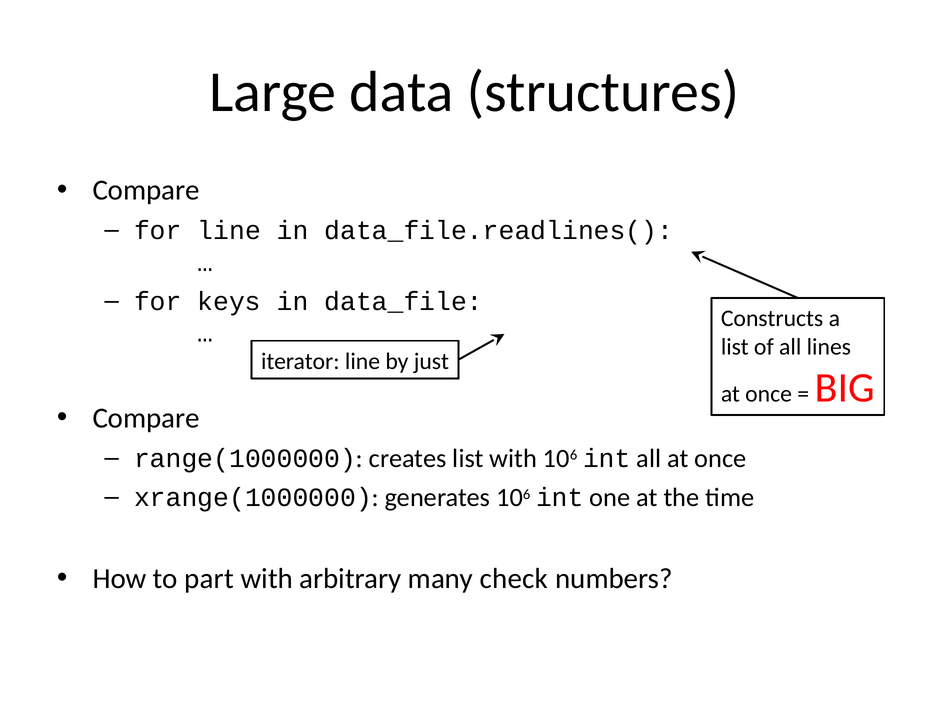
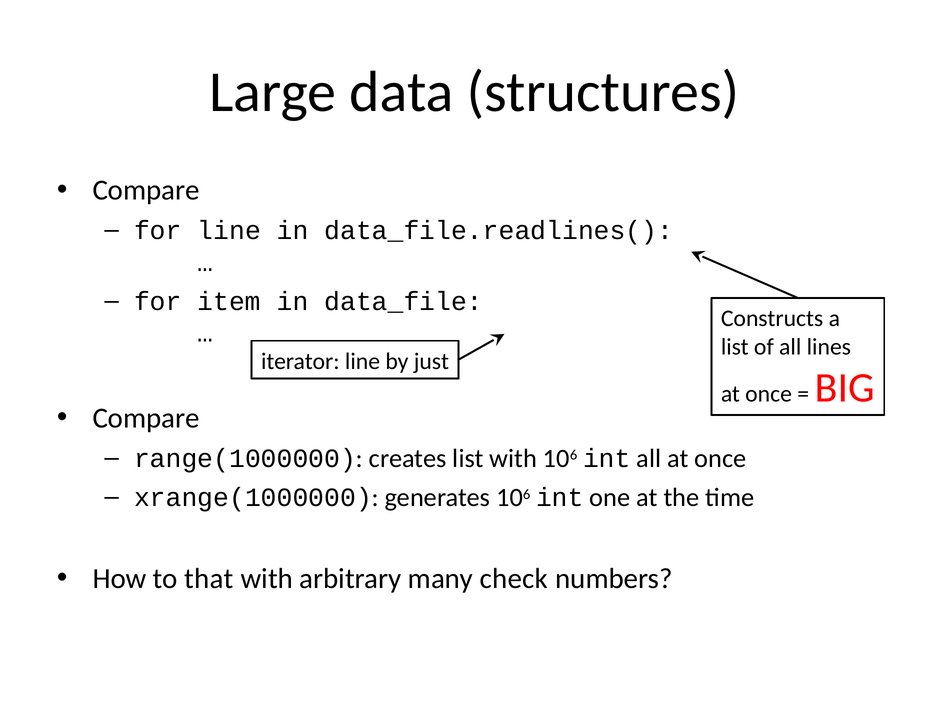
keys: keys -> item (229, 301)
part: part -> that (209, 578)
